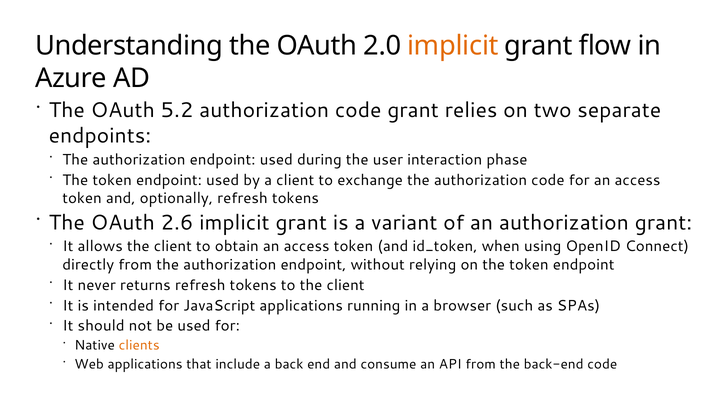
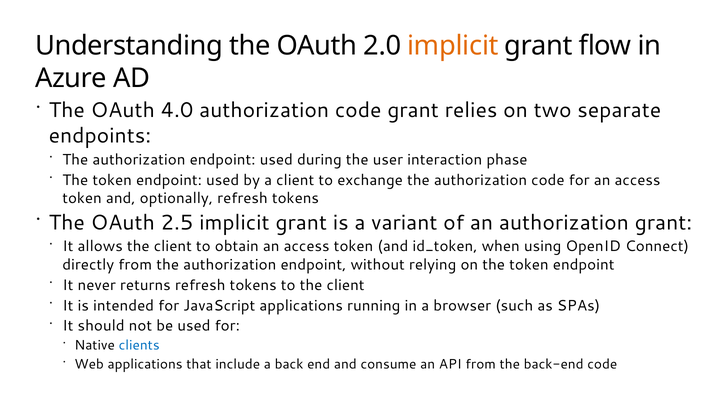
5.2: 5.2 -> 4.0 (177, 110)
2.6: 2.6 -> 2.5 (177, 223)
clients colour: orange -> blue (139, 345)
